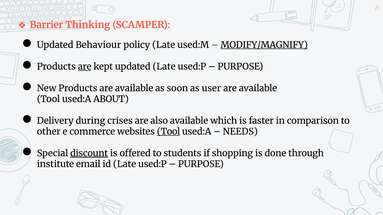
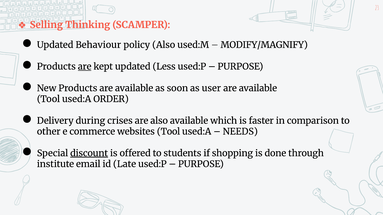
Barrier: Barrier -> Selling (46, 25)
policy Late: Late -> Also (164, 45)
MODIFY/MAGNIFY underline: present -> none (264, 45)
updated Late: Late -> Less (164, 67)
ABOUT: ABOUT -> ORDER (111, 99)
Tool underline: present -> none (168, 132)
